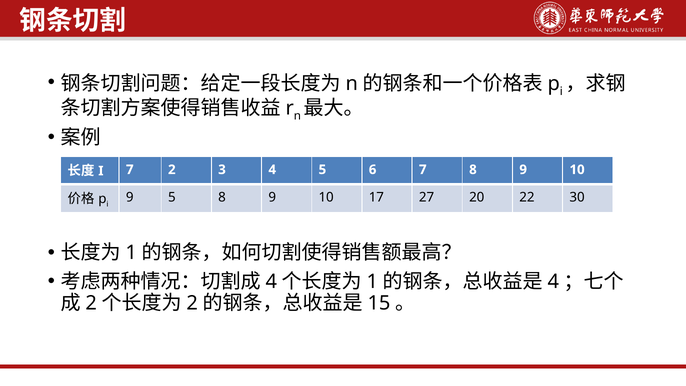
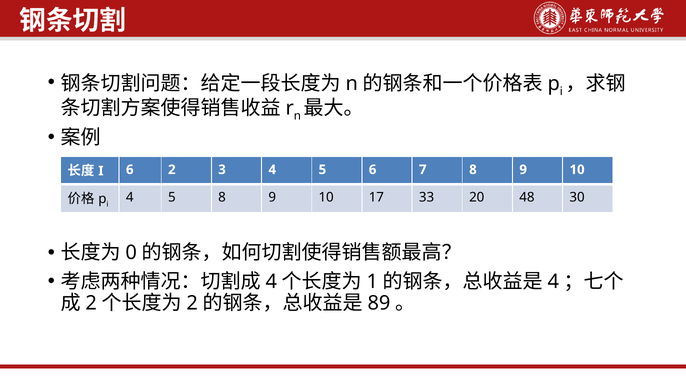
7: 7 -> 6 (130, 170)
9: 9 -> 4 (130, 197)
27: 27 -> 33 (427, 197)
22: 22 -> 48 (527, 197)
1: 1 -> 0 (131, 253)
15: 15 -> 89 (379, 303)
